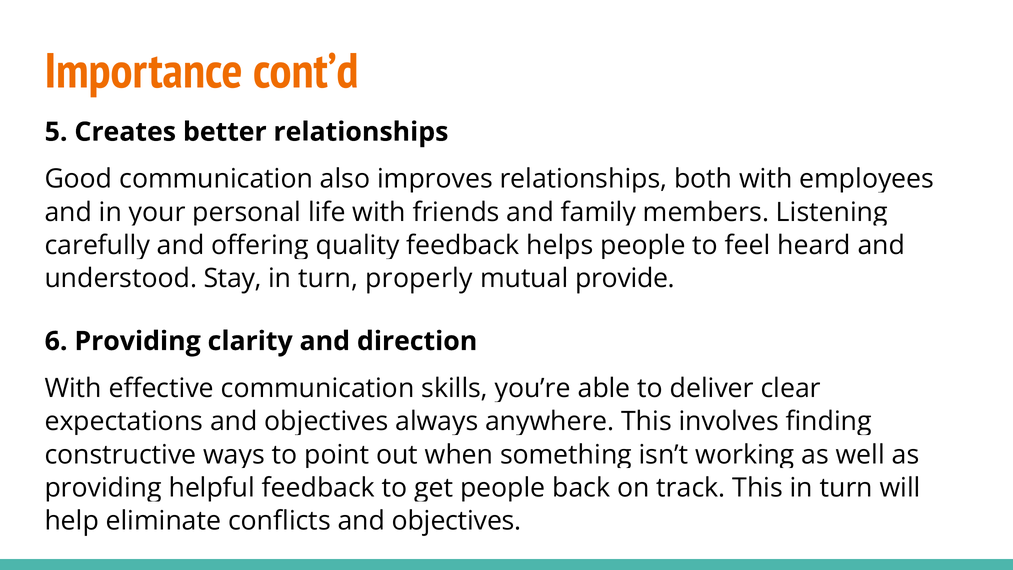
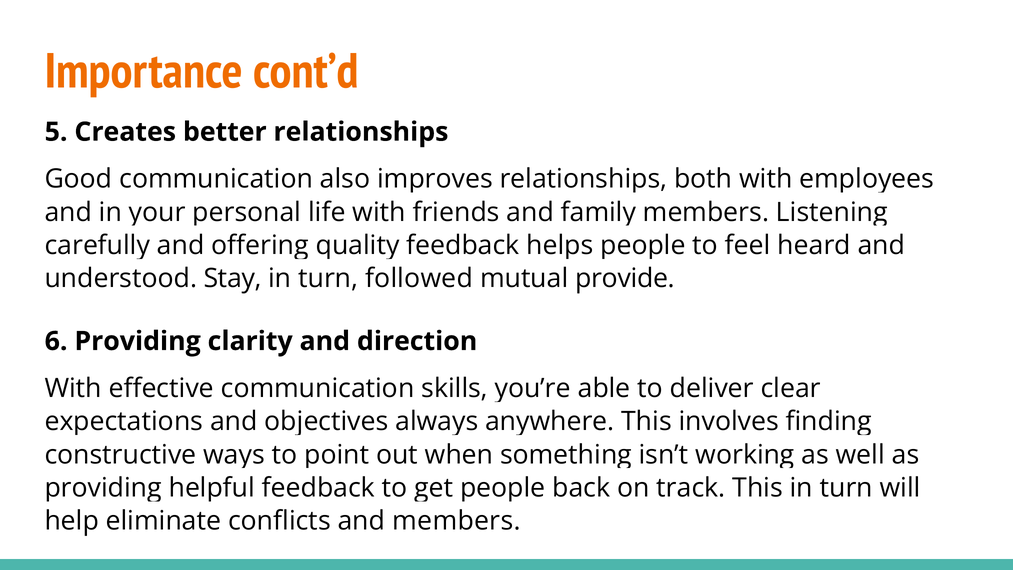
properly: properly -> followed (419, 279)
conflicts and objectives: objectives -> members (456, 521)
